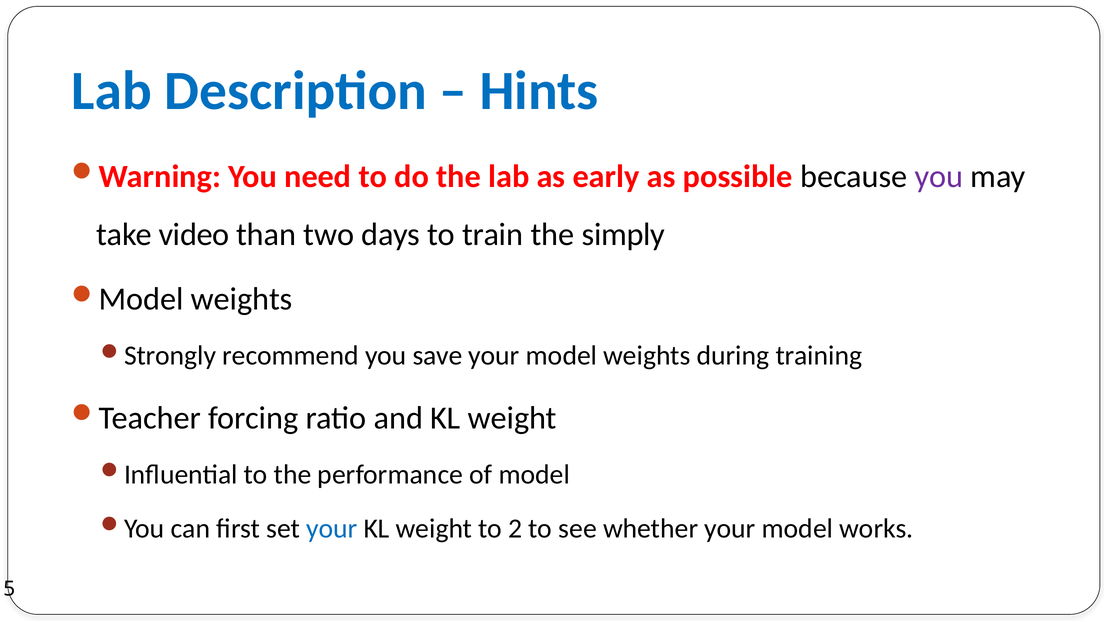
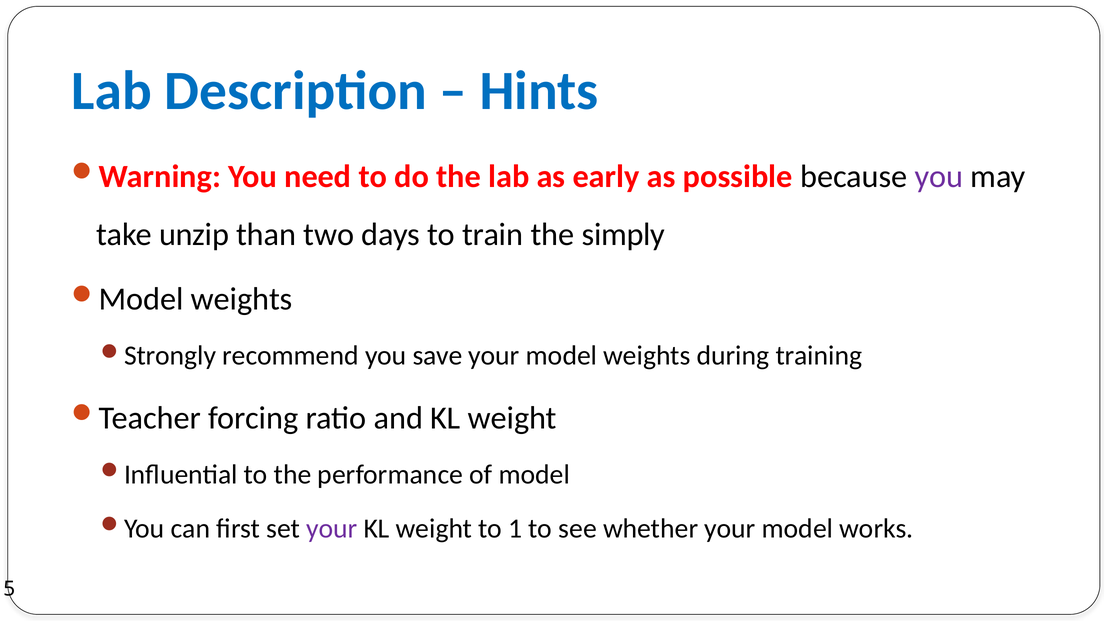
video: video -> unzip (194, 235)
your colour: blue -> purple (332, 529)
2: 2 -> 1 (515, 529)
